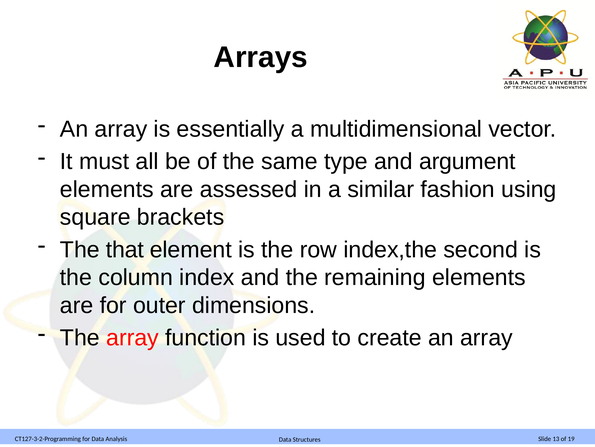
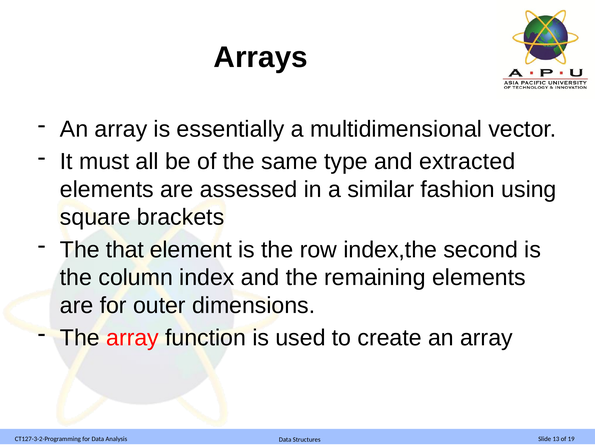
argument: argument -> extracted (467, 161)
